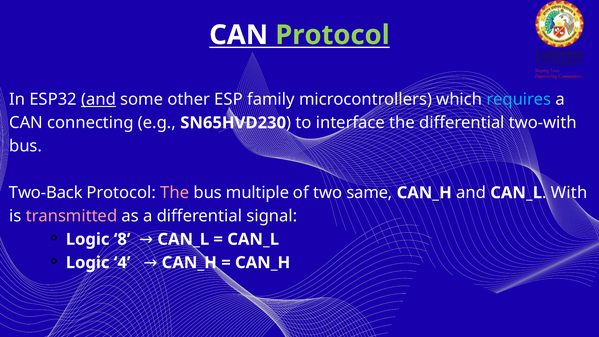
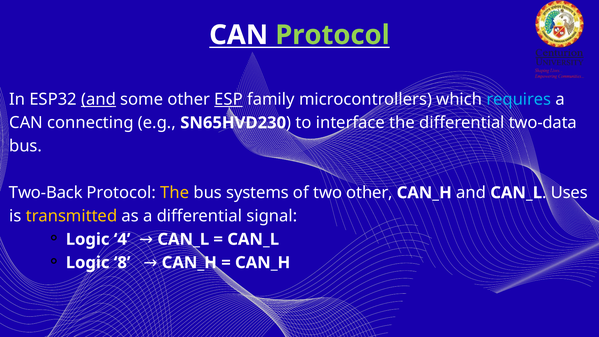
ESP underline: none -> present (229, 99)
two-with: two-with -> two-data (543, 123)
The colour: pink -> yellow (175, 193)
multiple: multiple -> systems (258, 193)
two same: same -> other (369, 193)
With: With -> Uses (569, 193)
transmitted colour: pink -> yellow (71, 216)
8: 8 -> 4 (122, 239)
4: 4 -> 8 (122, 263)
